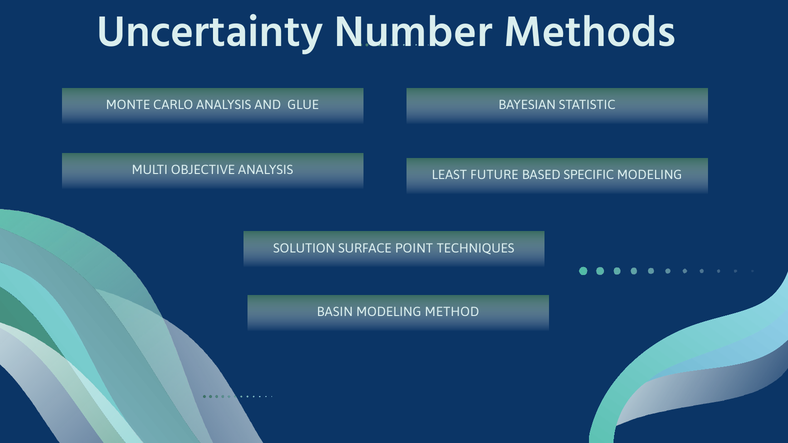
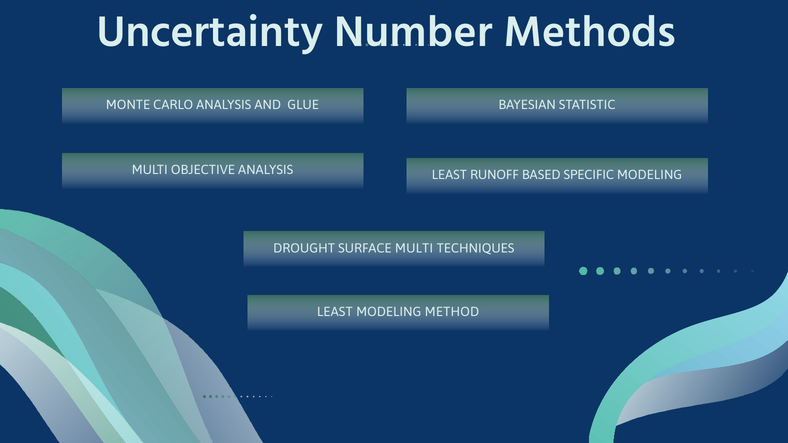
FUTURE: FUTURE -> RUNOFF (494, 175)
SOLUTION: SOLUTION -> DROUGHT (304, 248)
SURFACE POINT: POINT -> MULTI (414, 248)
BASIN: BASIN -> LEAST (335, 312)
